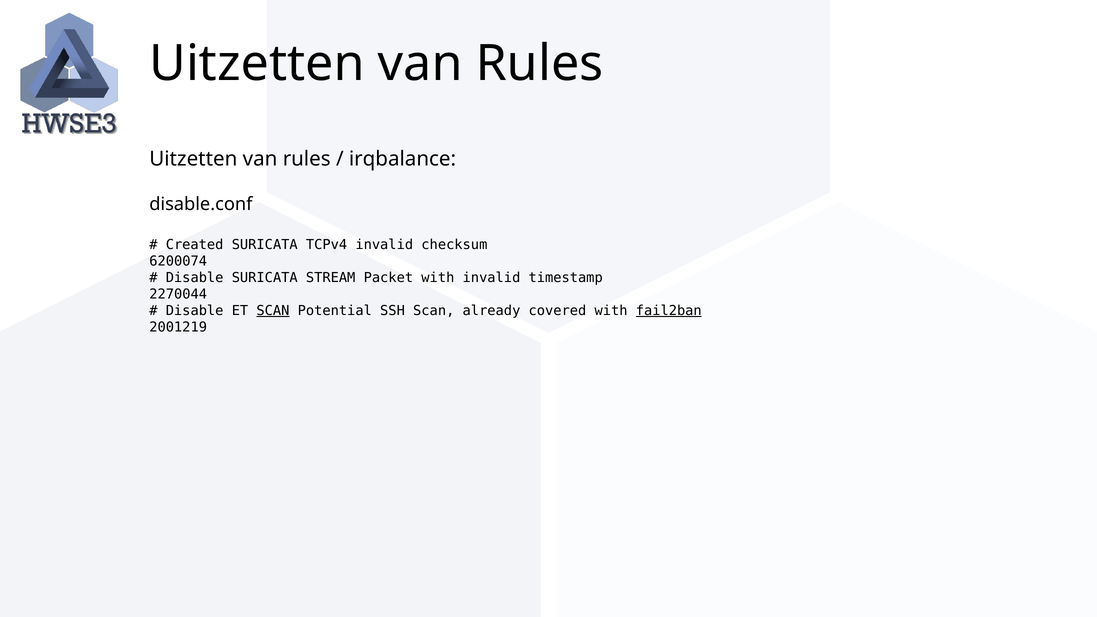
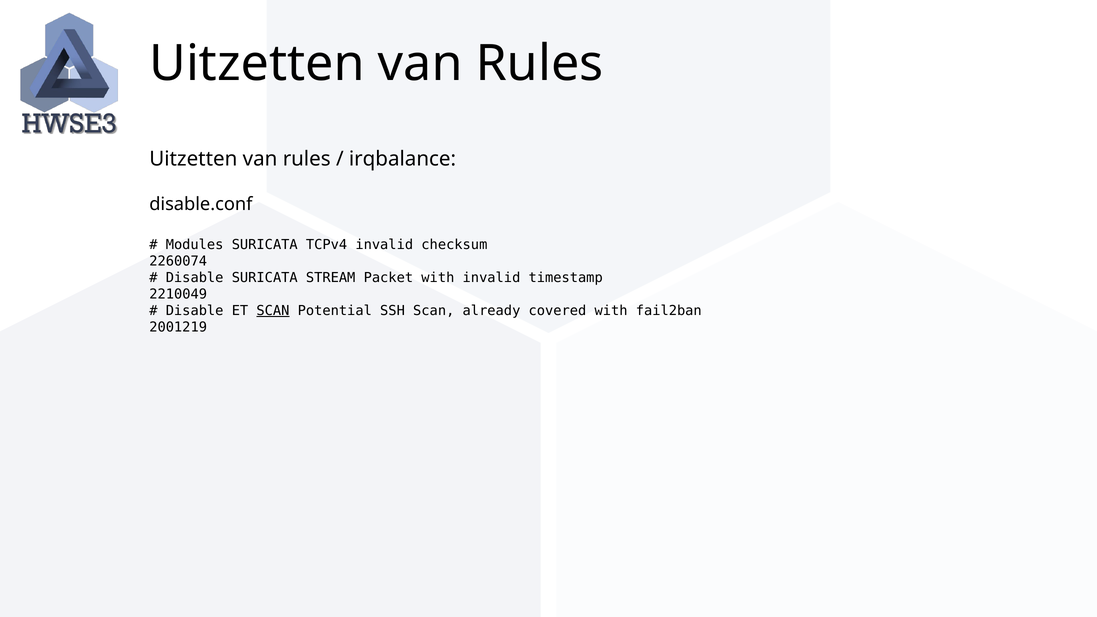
Created: Created -> Modules (195, 245)
6200074: 6200074 -> 2260074 (178, 261)
2270044: 2270044 -> 2210049 (178, 294)
fail2ban underline: present -> none (669, 311)
